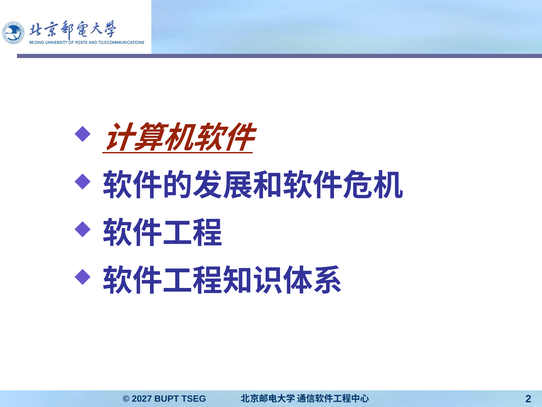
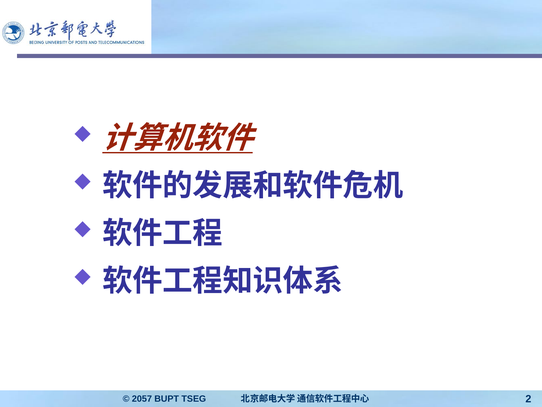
2027: 2027 -> 2057 (142, 398)
